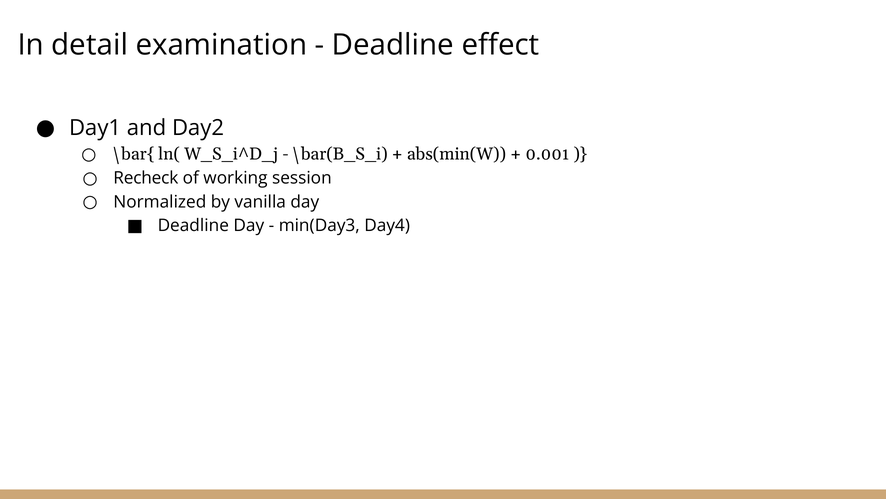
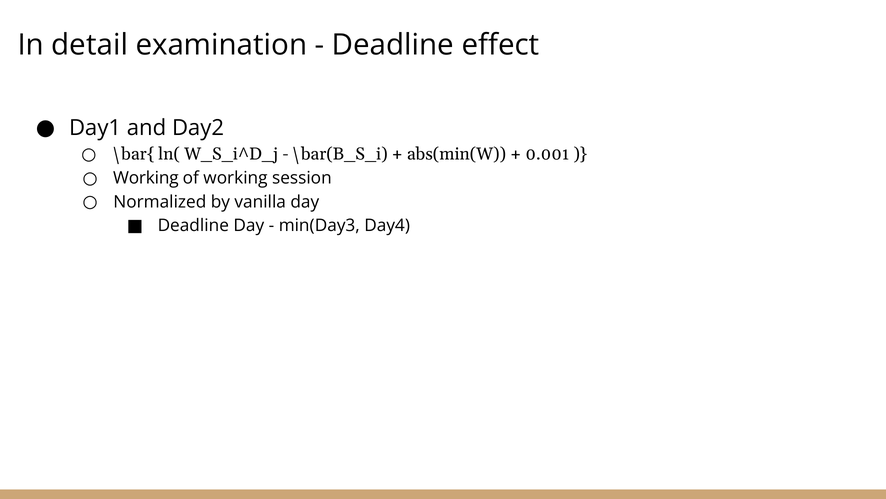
Recheck: Recheck -> Working (146, 178)
